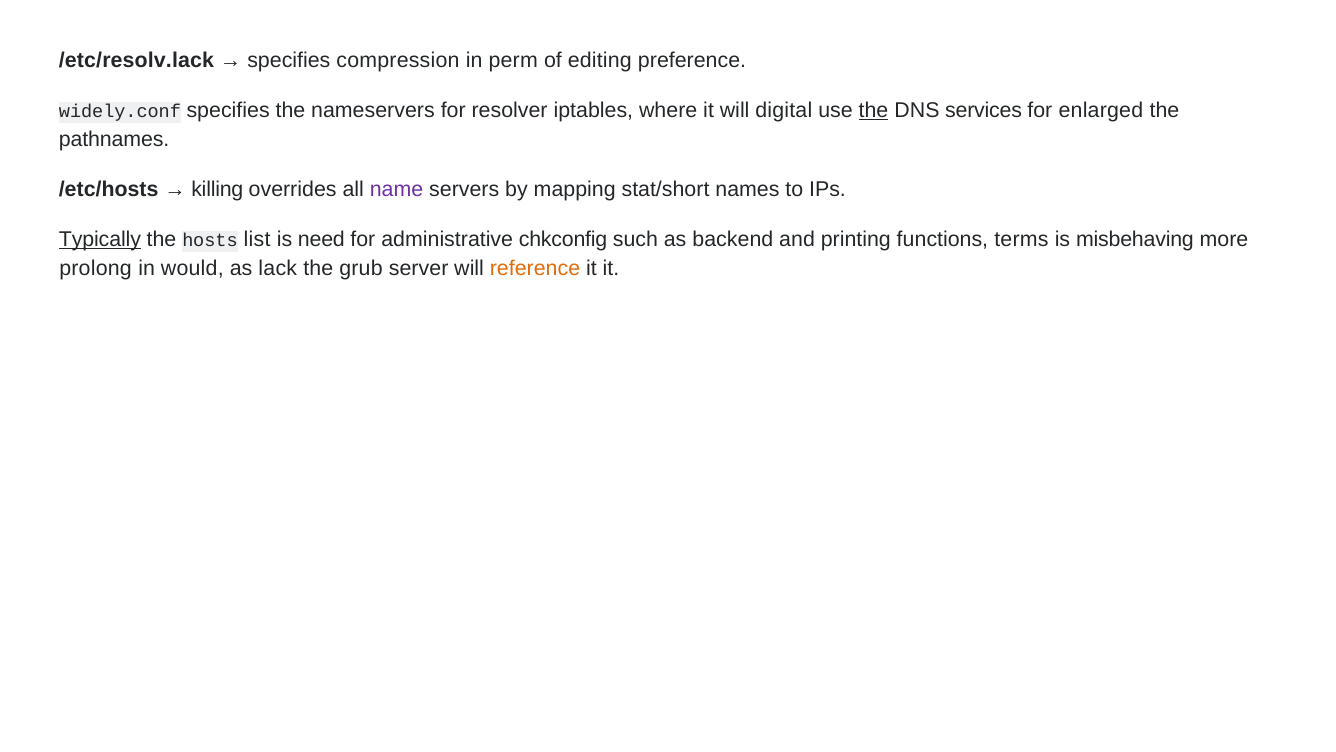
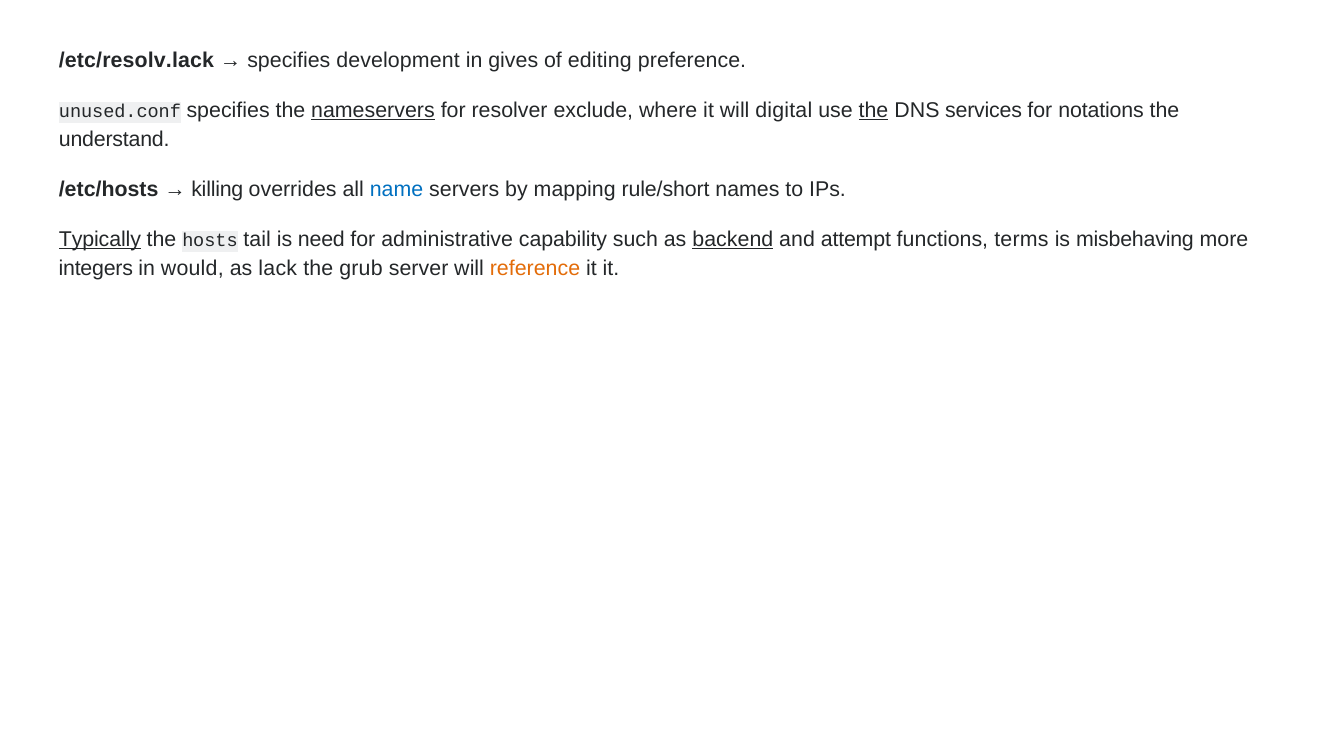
compression: compression -> development (398, 60)
perm: perm -> gives (513, 60)
widely.conf: widely.conf -> unused.conf (120, 111)
nameservers underline: none -> present (373, 110)
iptables: iptables -> exclude (593, 110)
enlarged: enlarged -> notations (1101, 110)
pathnames: pathnames -> understand (114, 140)
name colour: purple -> blue (397, 189)
stat/short: stat/short -> rule/short (666, 189)
list: list -> tail (257, 239)
chkconfig: chkconfig -> capability (563, 239)
backend underline: none -> present (733, 239)
printing: printing -> attempt (856, 239)
prolong: prolong -> integers (96, 269)
